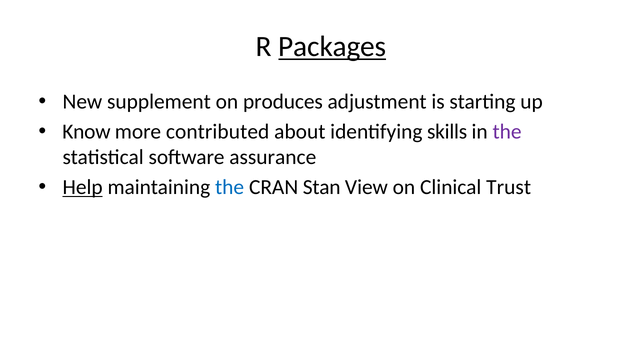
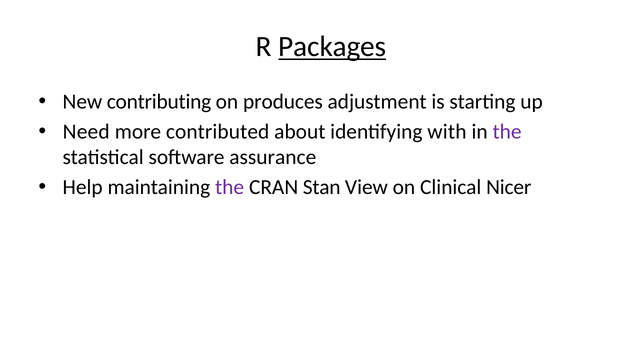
supplement: supplement -> contributing (159, 102)
Know: Know -> Need (86, 132)
skills: skills -> with (447, 132)
Help underline: present -> none (83, 187)
the colour: blue -> purple (230, 187)
Trust: Trust -> Nicer (509, 187)
